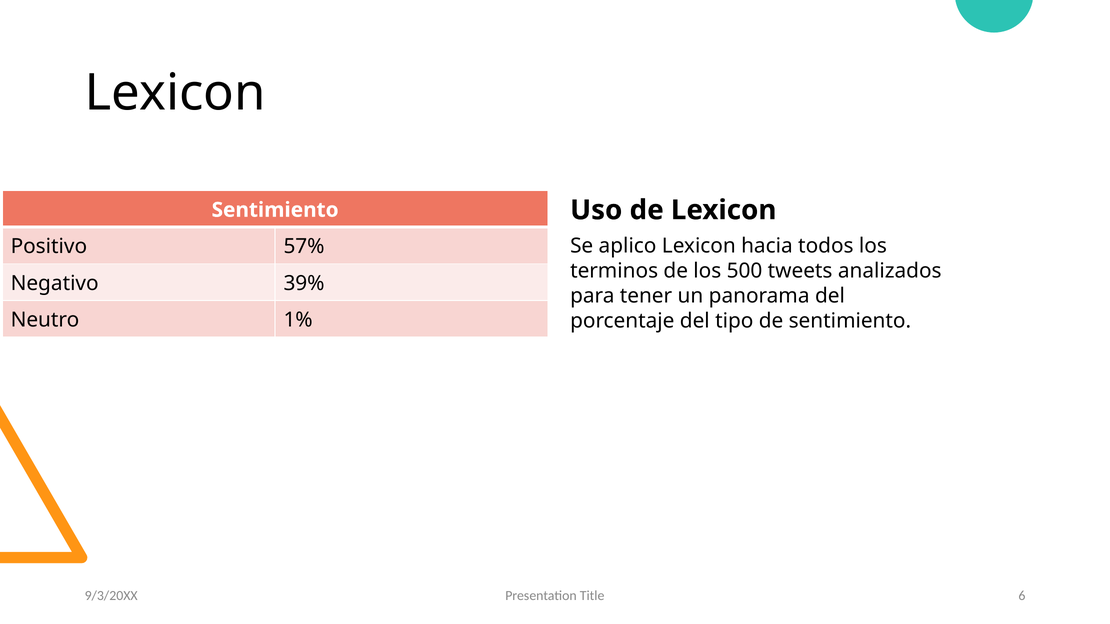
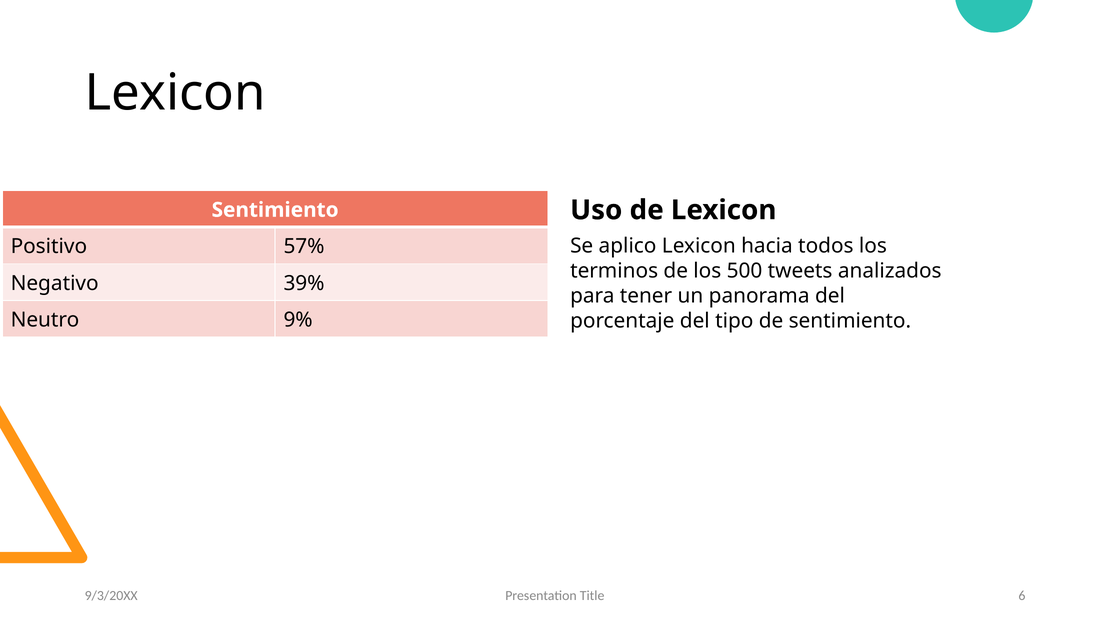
1%: 1% -> 9% (298, 320)
